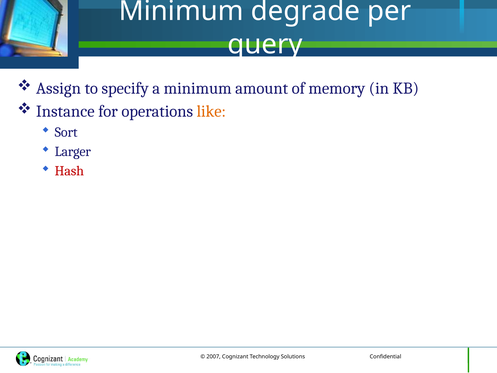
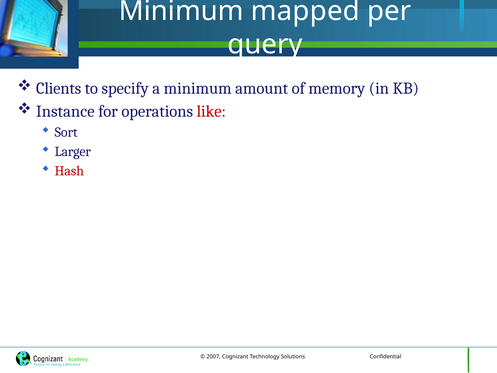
degrade: degrade -> mapped (305, 11)
Assign: Assign -> Clients (59, 88)
like colour: orange -> red (211, 111)
